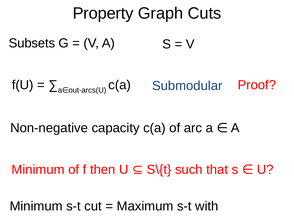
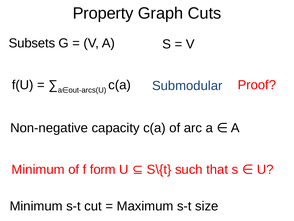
then: then -> form (103, 169)
with: with -> size (207, 206)
